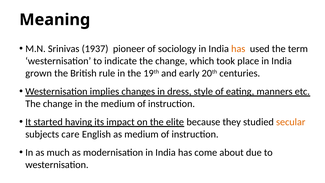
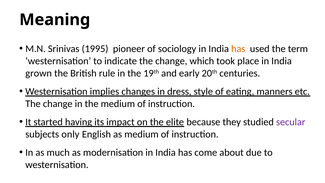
1937: 1937 -> 1995 (95, 49)
secular colour: orange -> purple (291, 122)
care: care -> only (70, 134)
